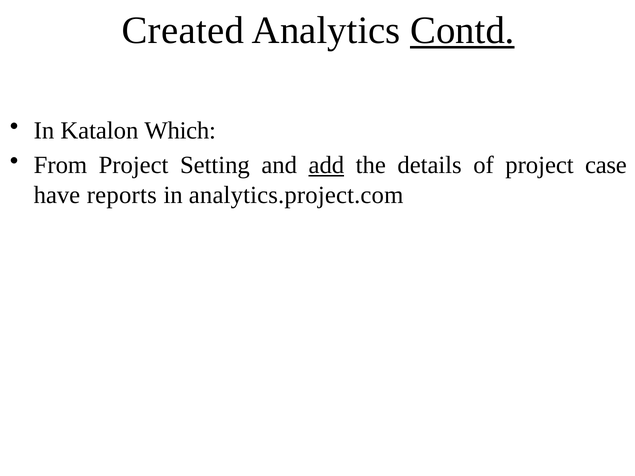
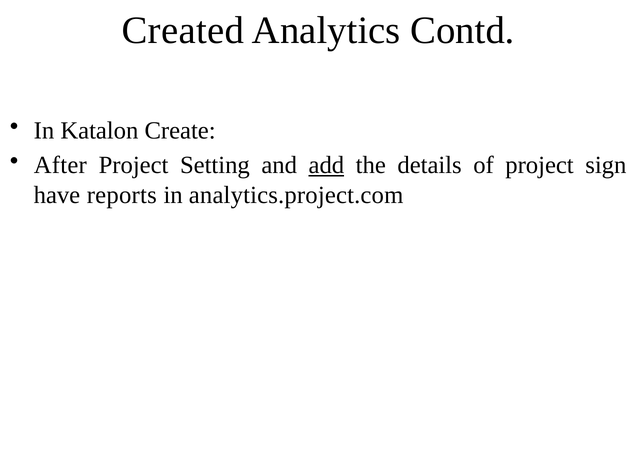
Contd underline: present -> none (462, 31)
Which: Which -> Create (180, 131)
From: From -> After (60, 165)
case: case -> sign (606, 165)
